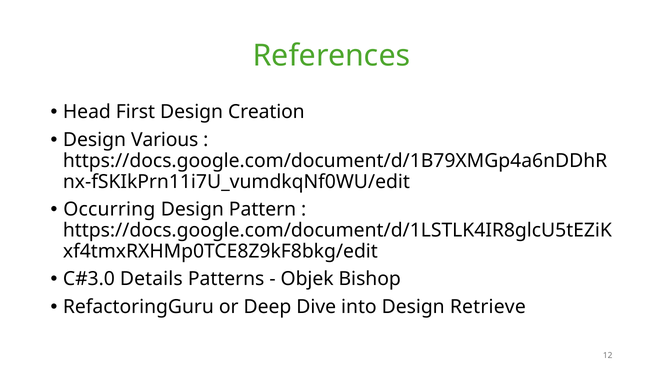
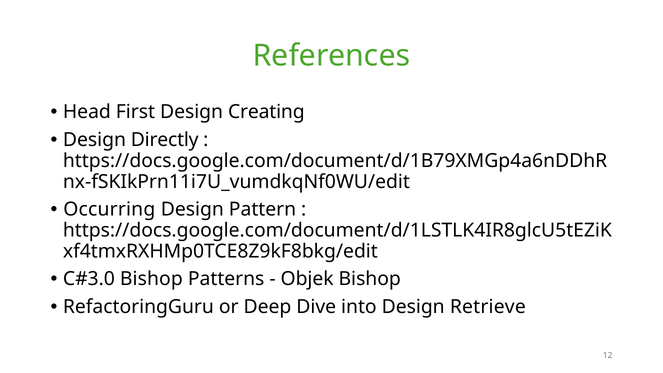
Creation: Creation -> Creating (266, 112)
Various: Various -> Directly (165, 140)
Details: Details -> Bishop (151, 279)
